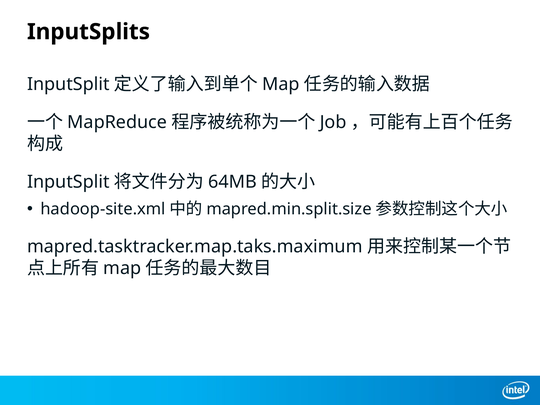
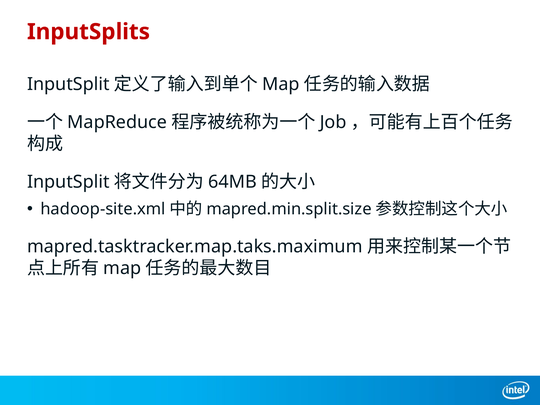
InputSplits colour: black -> red (88, 32)
